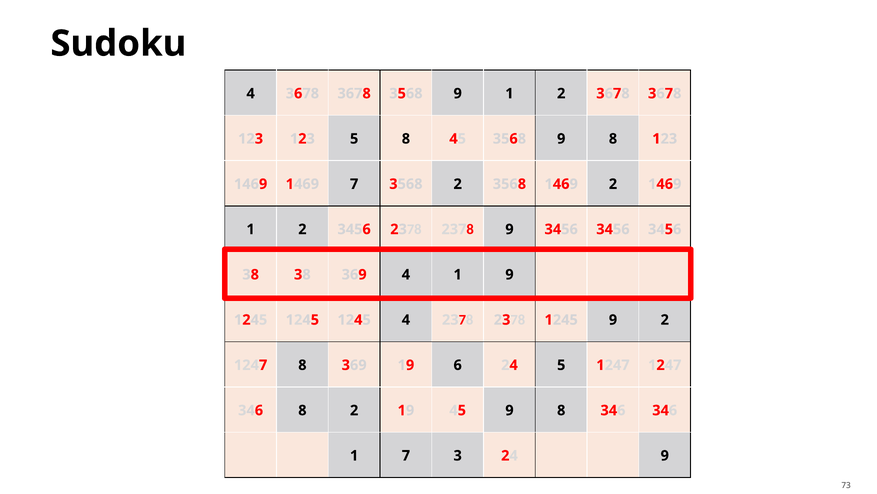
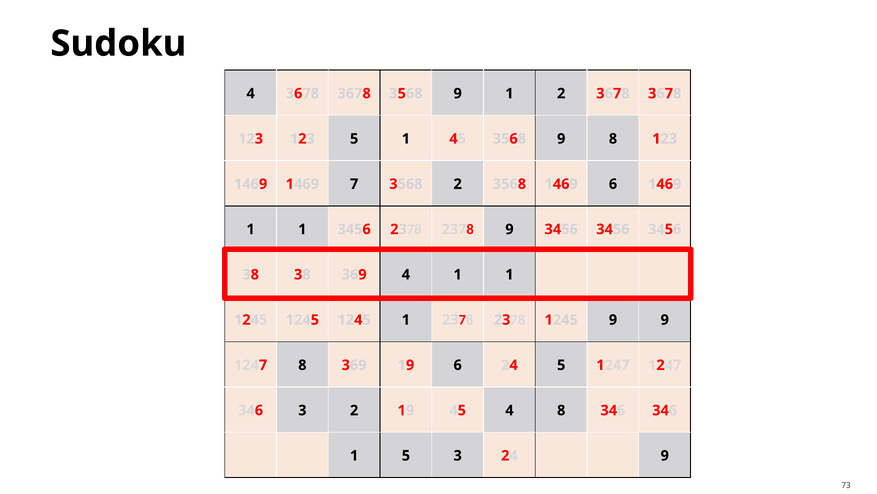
5 8: 8 -> 1 (406, 139)
1469 2: 2 -> 6 (613, 184)
2: 2 -> 1 (302, 229)
4 1 9: 9 -> 1 (509, 274)
1245 4: 4 -> 1 (406, 319)
9 2: 2 -> 9 (665, 319)
346 8: 8 -> 3 (302, 410)
45 9: 9 -> 4 (509, 410)
1 7: 7 -> 5 (406, 455)
